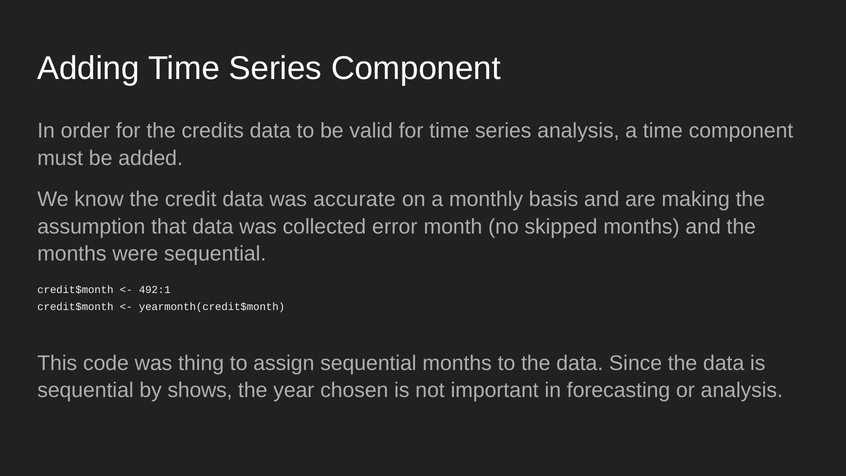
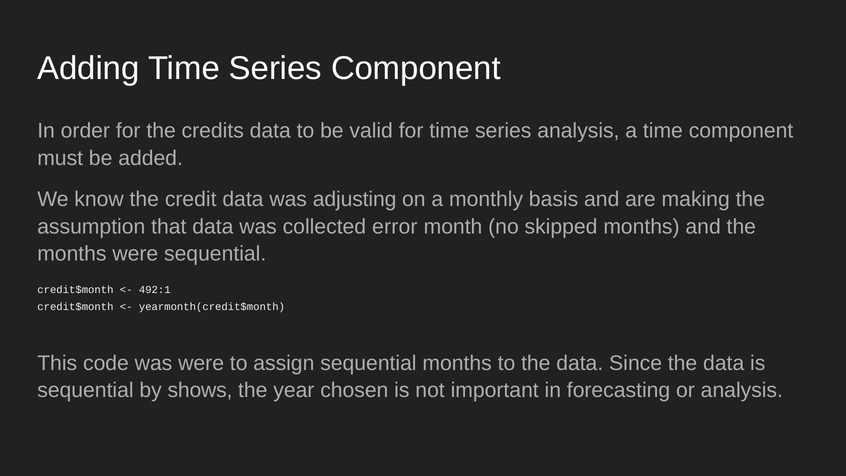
accurate: accurate -> adjusting (355, 199)
was thing: thing -> were (201, 363)
